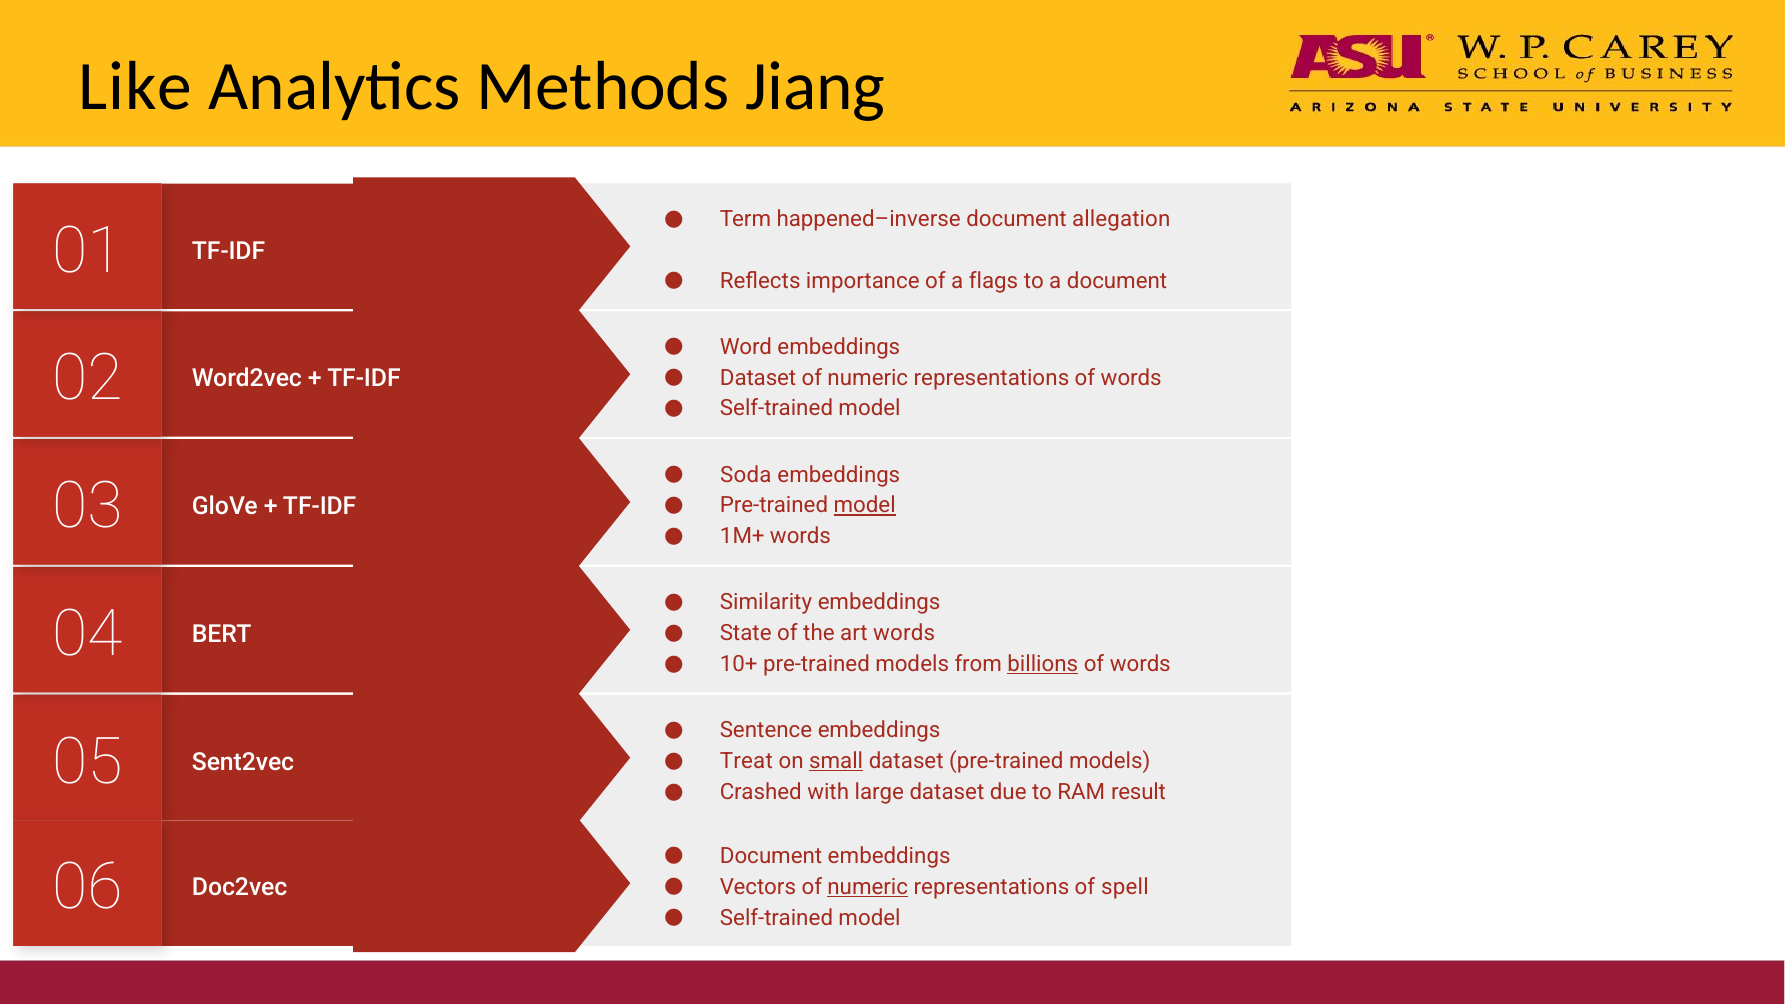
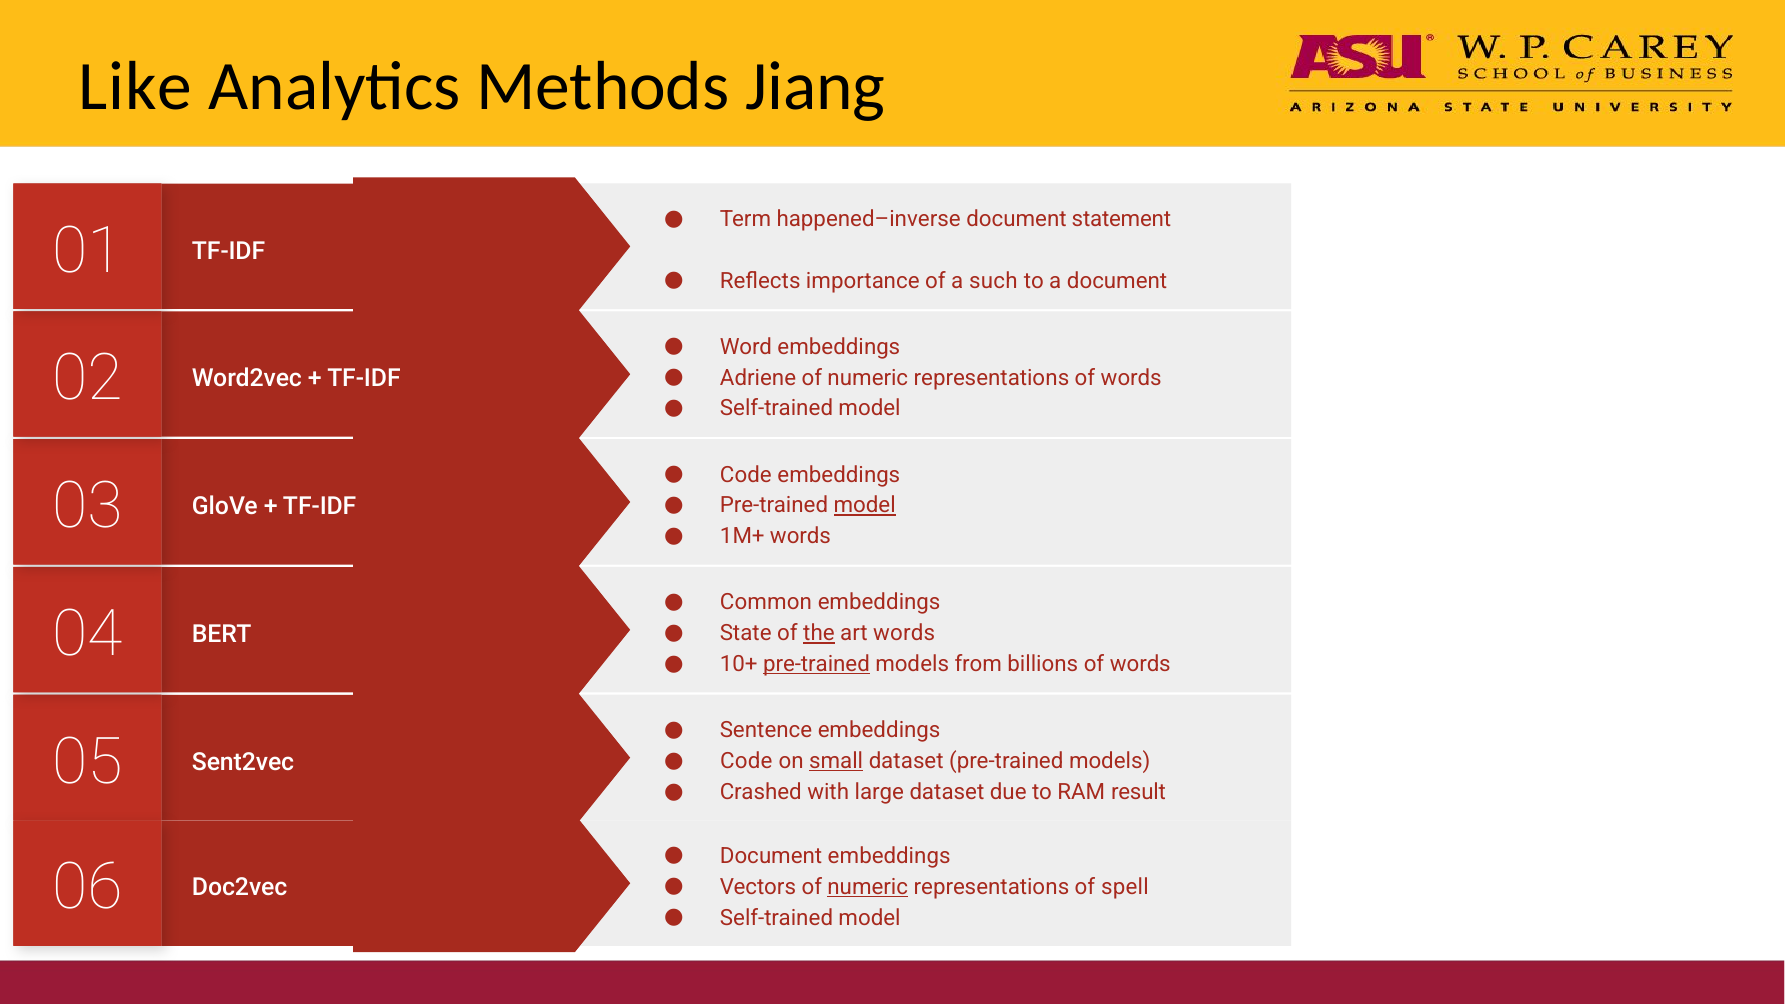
allegation: allegation -> statement (1121, 219)
flags: flags -> such (993, 281)
Dataset: Dataset -> Adriene (758, 378)
Soda: Soda -> Code (746, 475)
Similarity: Similarity -> Common (766, 603)
the underline: none -> present (819, 633)
pre-trained underline: none -> present (816, 664)
billions underline: present -> none (1043, 664)
Treat: Treat -> Code (746, 761)
